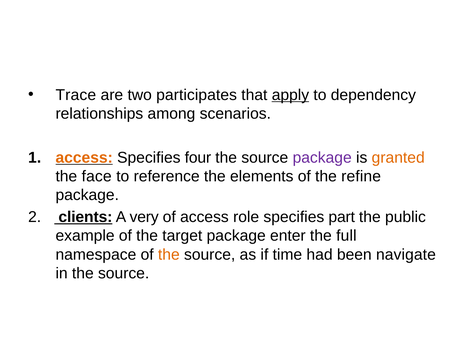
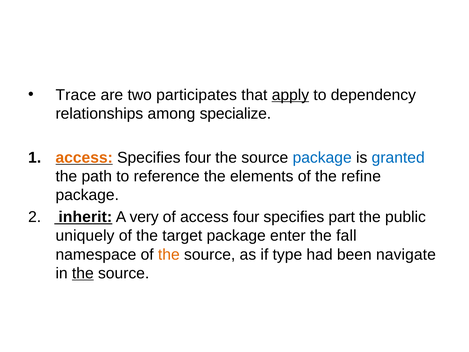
scenarios: scenarios -> specialize (235, 114)
package colour: purple -> blue (322, 157)
granted colour: orange -> blue (398, 157)
face: face -> path (97, 176)
clients: clients -> inherit (85, 217)
access role: role -> four (246, 217)
example: example -> uniquely (85, 236)
full: full -> fall (346, 236)
time: time -> type (287, 254)
the underline: none -> present (83, 273)
